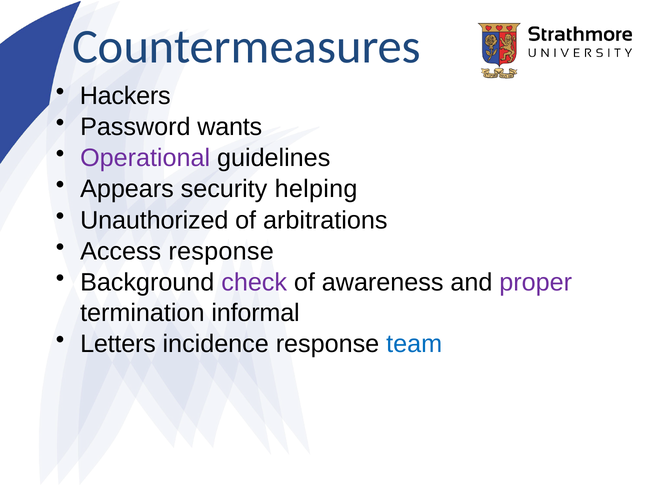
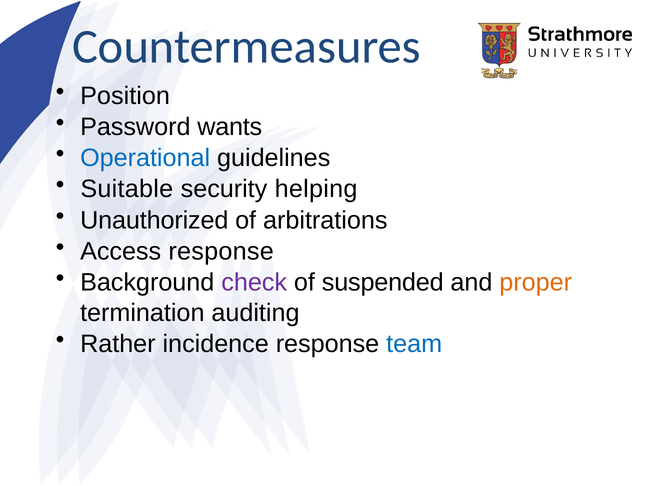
Hackers: Hackers -> Position (125, 96)
Operational colour: purple -> blue (145, 158)
Appears: Appears -> Suitable (127, 189)
awareness: awareness -> suspended (383, 283)
proper colour: purple -> orange (536, 283)
informal: informal -> auditing (255, 313)
Letters: Letters -> Rather (118, 344)
